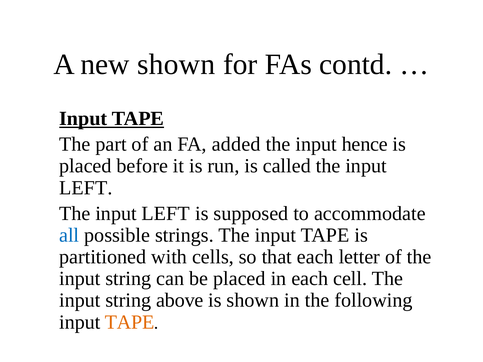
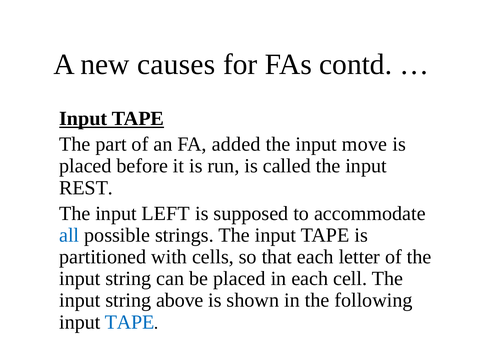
new shown: shown -> causes (176, 64)
hence: hence -> move (365, 144)
LEFT: LEFT -> REST (86, 188)
TAPE colour: orange -> blue (130, 322)
